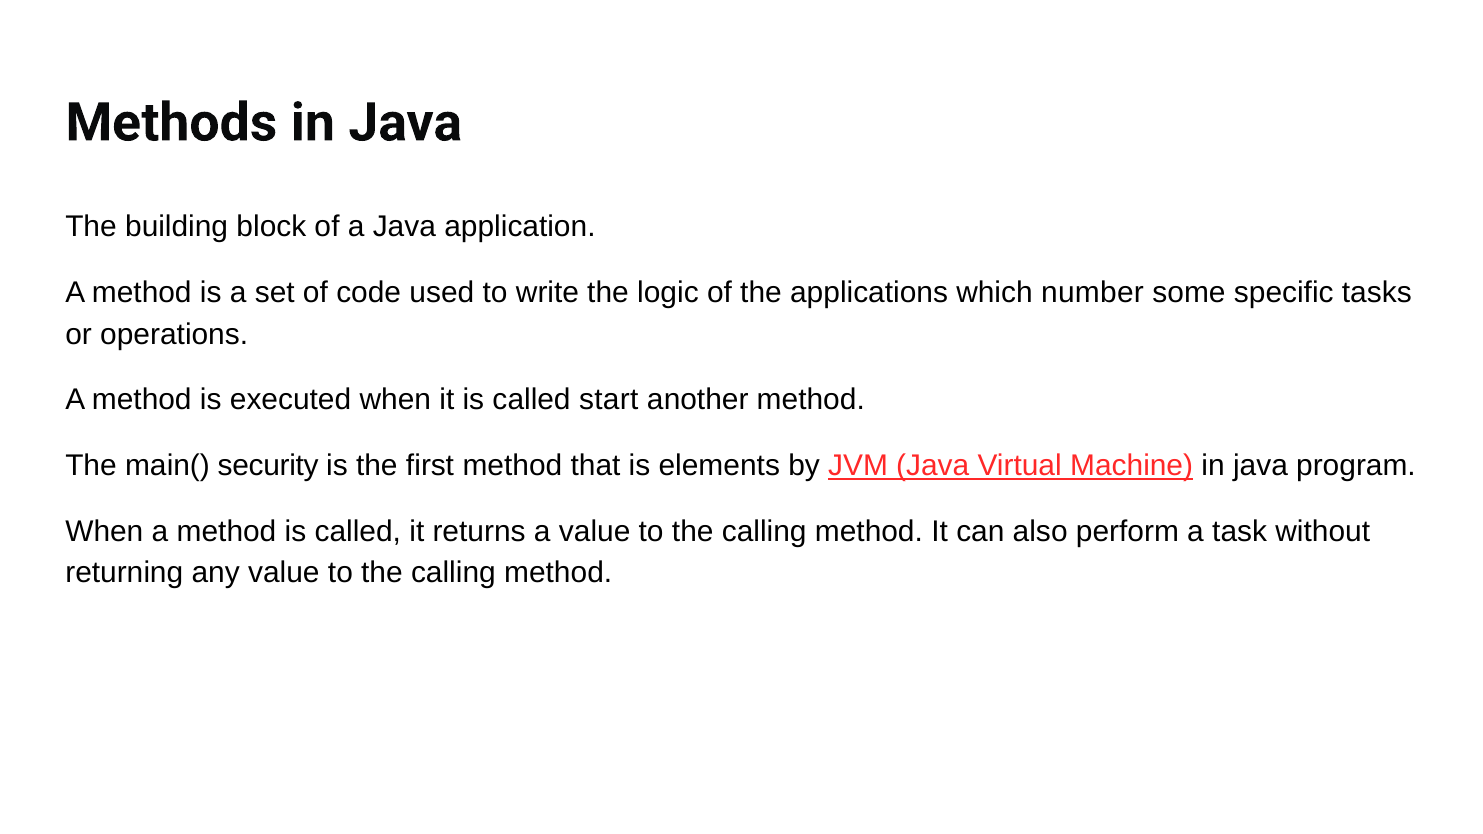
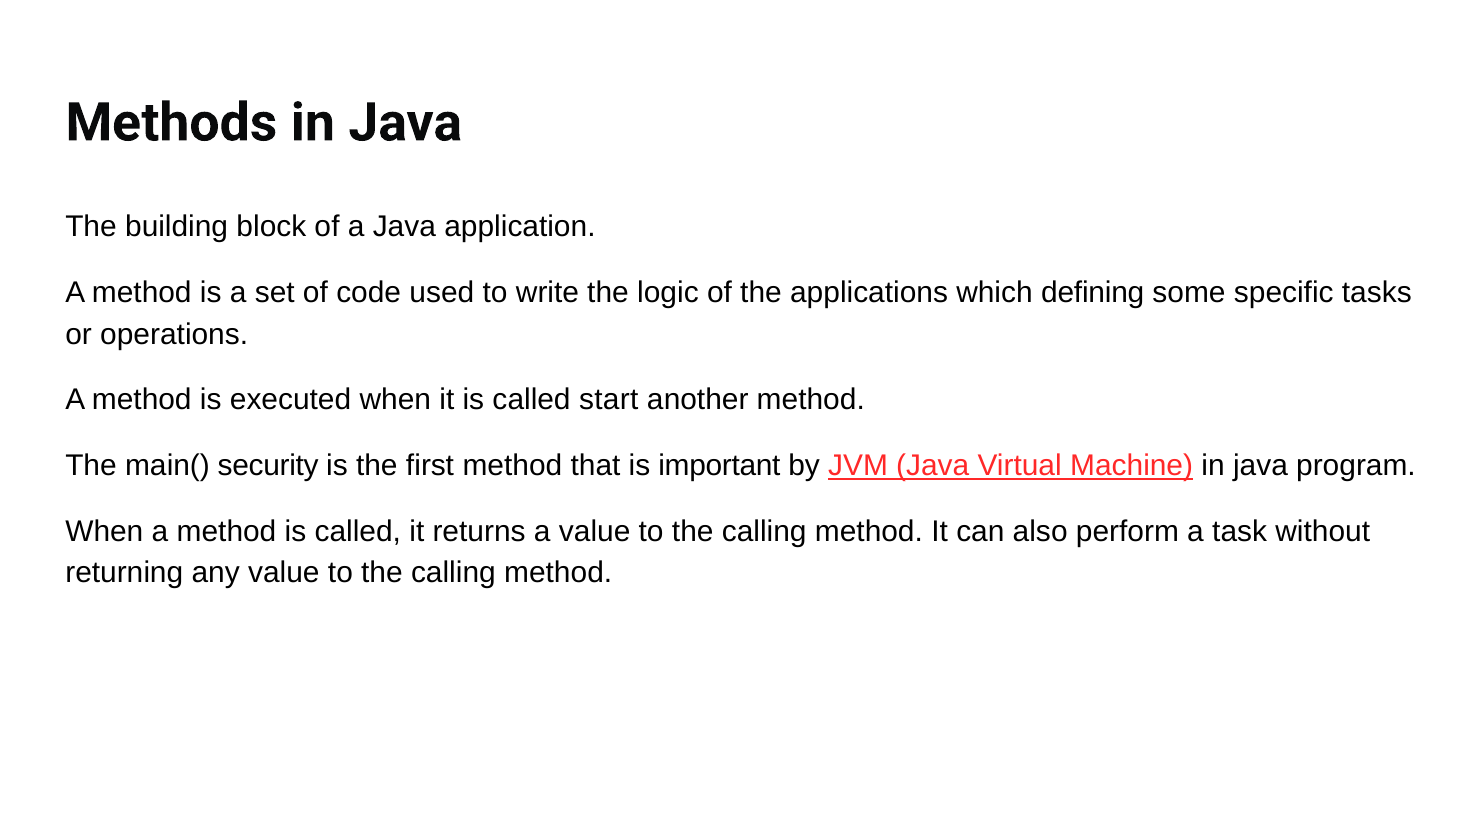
number: number -> defining (1093, 293)
elements: elements -> important (719, 466)
